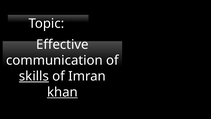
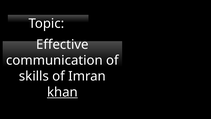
skills underline: present -> none (34, 76)
